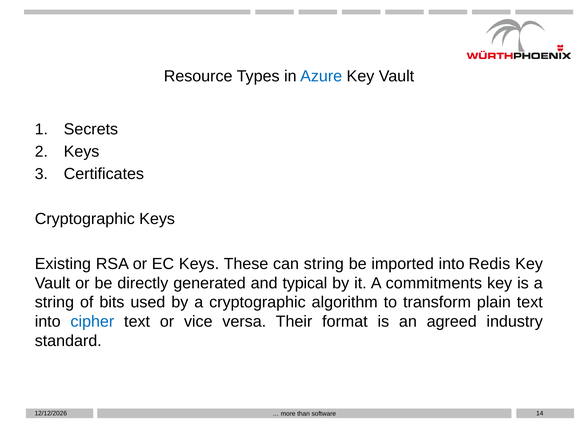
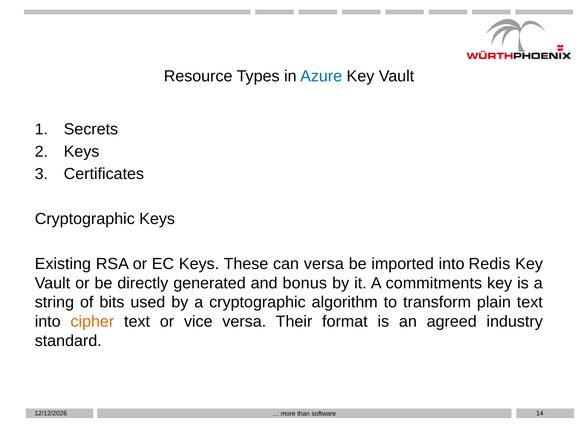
can string: string -> versa (324, 264)
typical: typical -> bonus (305, 283)
cipher colour: blue -> orange (92, 322)
